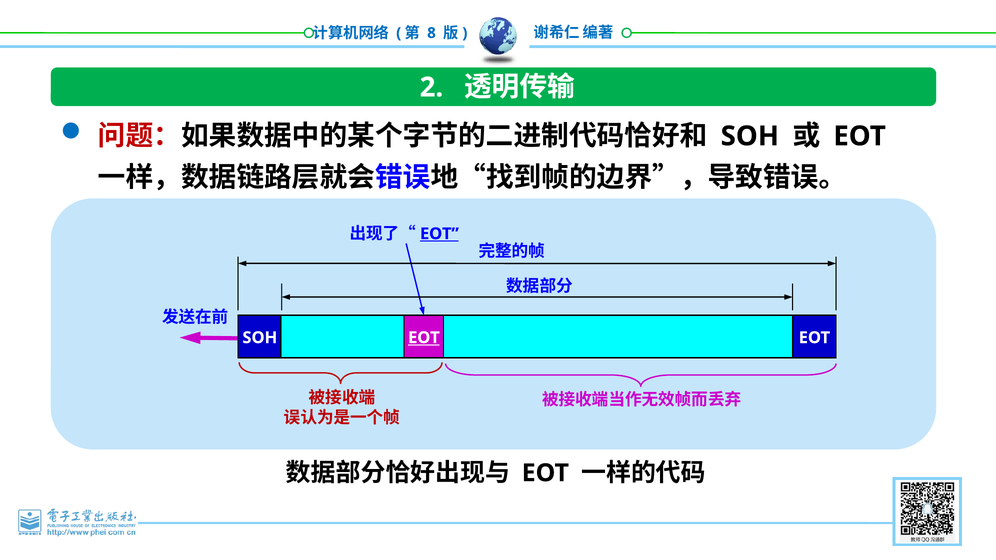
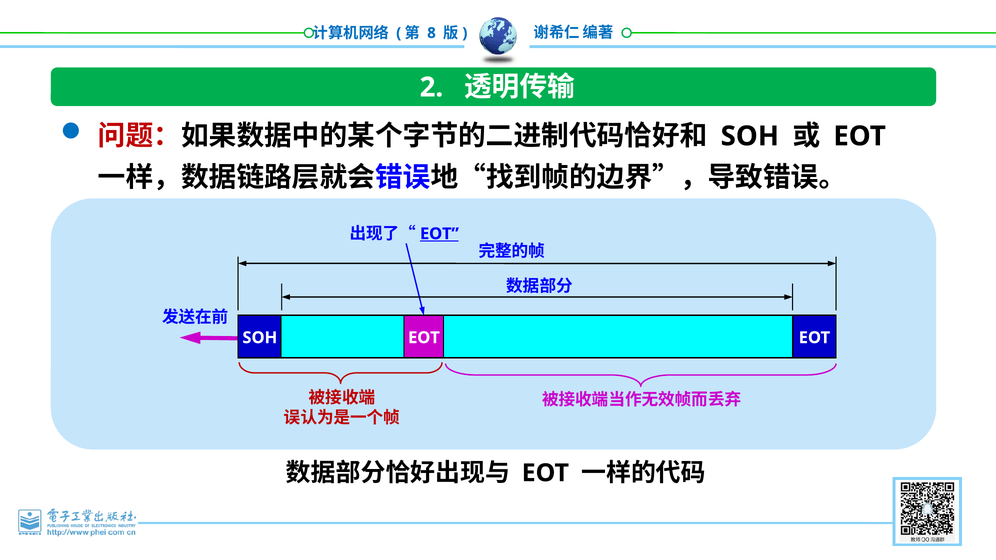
EOT underline: present -> none (424, 338)
